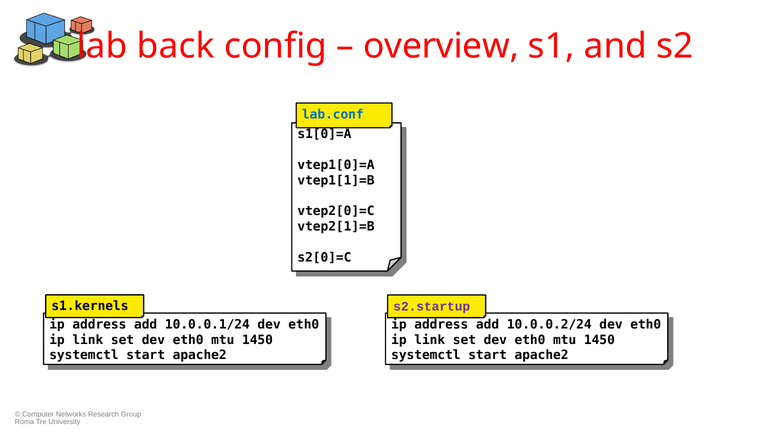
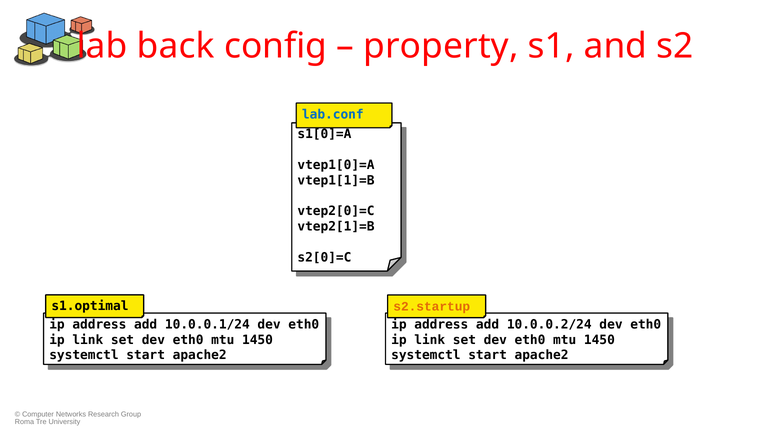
overview: overview -> property (441, 46)
s1.kernels: s1.kernels -> s1.optimal (90, 307)
s2.startup colour: purple -> orange (432, 307)
